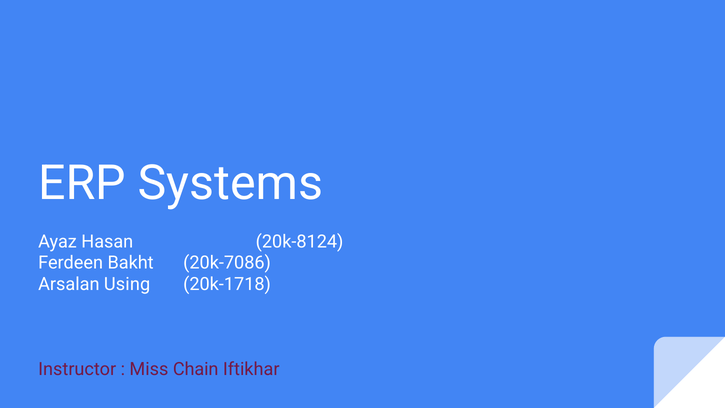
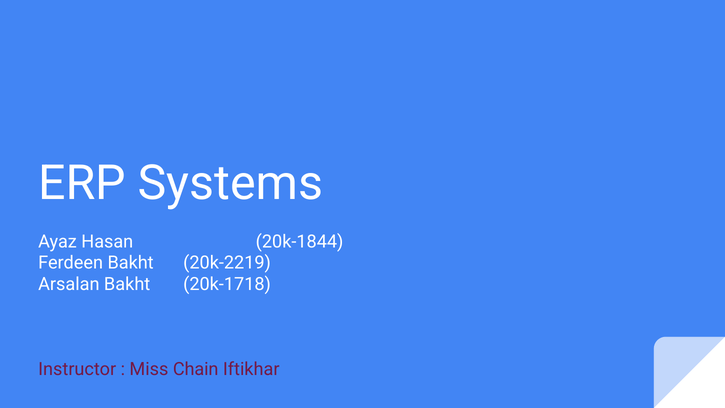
20k-8124: 20k-8124 -> 20k-1844 (300, 242)
20k-7086: 20k-7086 -> 20k-2219 (227, 263)
Arsalan Using: Using -> Bakht (127, 284)
